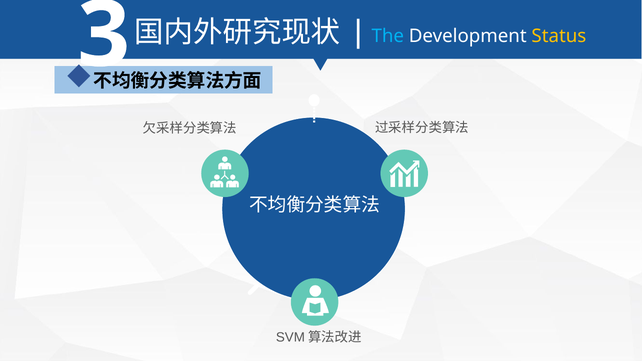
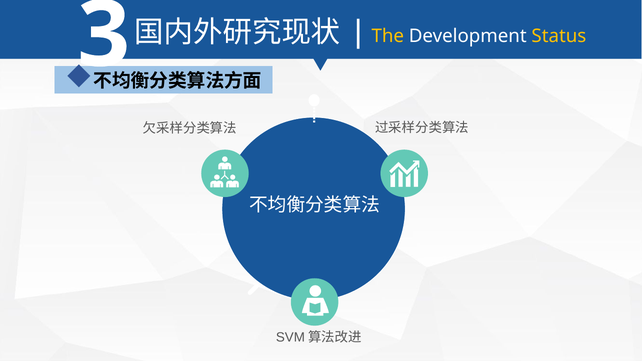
The colour: light blue -> yellow (388, 36)
